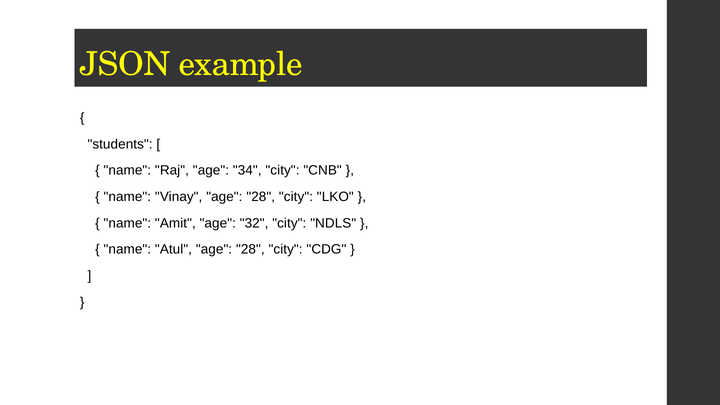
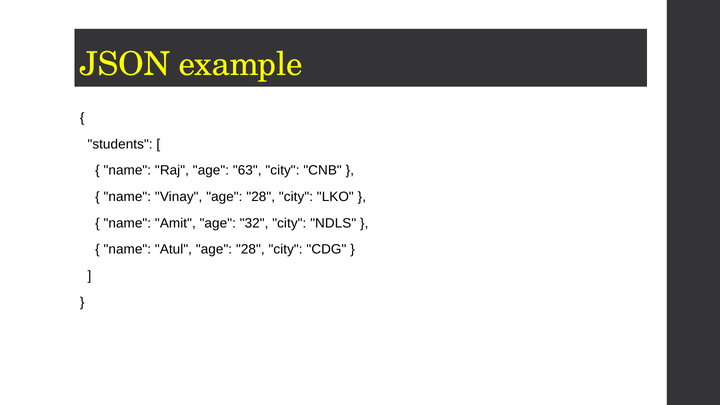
34: 34 -> 63 (247, 170)
